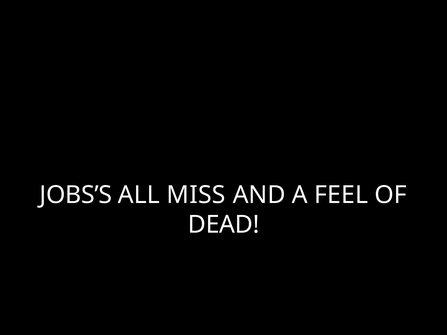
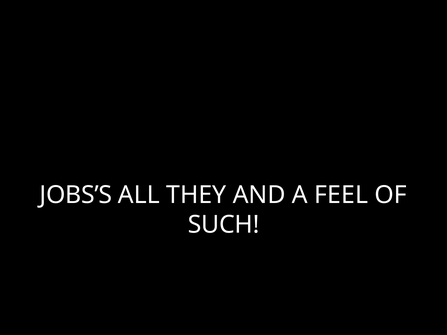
MISS: MISS -> THEY (196, 195)
DEAD: DEAD -> SUCH (224, 225)
